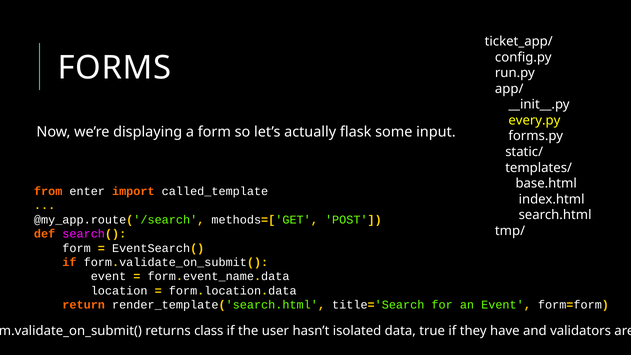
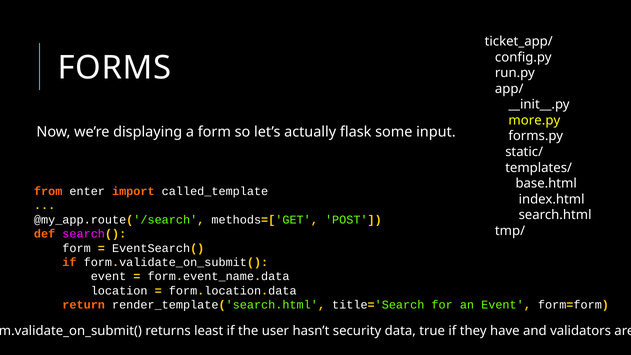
every.py: every.py -> more.py (534, 120)
class: class -> least (209, 331)
isolated: isolated -> security (357, 331)
